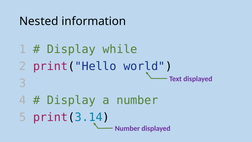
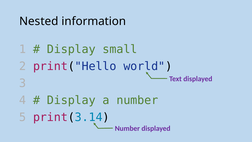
while: while -> small (120, 49)
